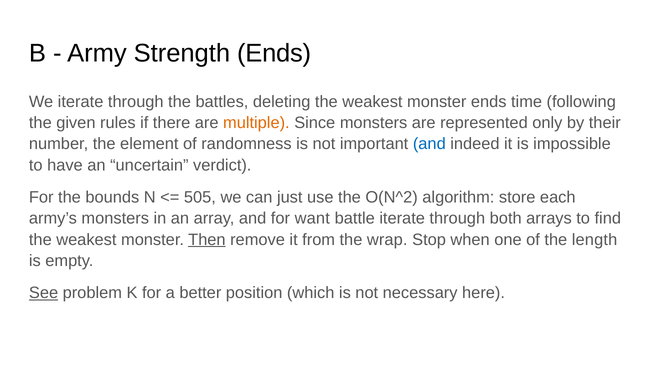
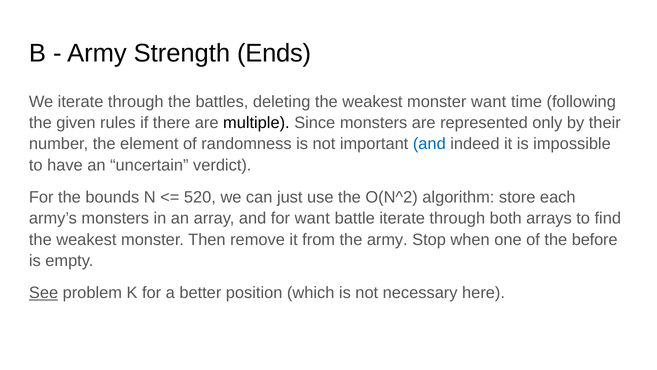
monster ends: ends -> want (489, 102)
multiple colour: orange -> black (256, 123)
505: 505 -> 520 (200, 197)
Then underline: present -> none (207, 239)
the wrap: wrap -> army (387, 239)
length: length -> before (595, 239)
